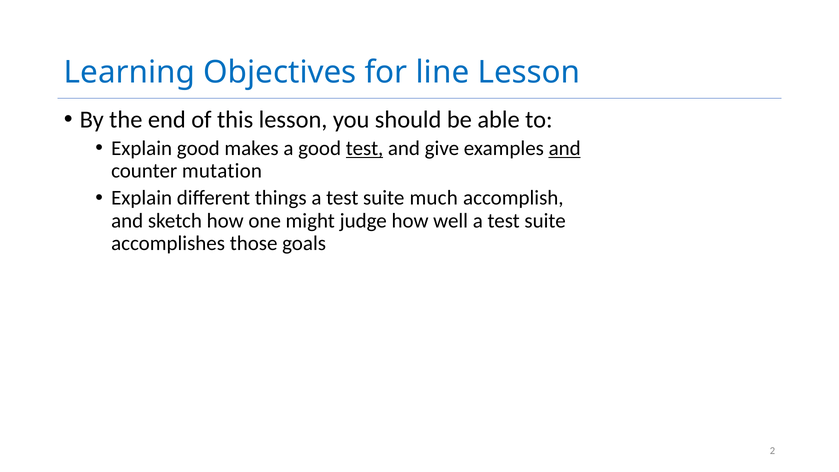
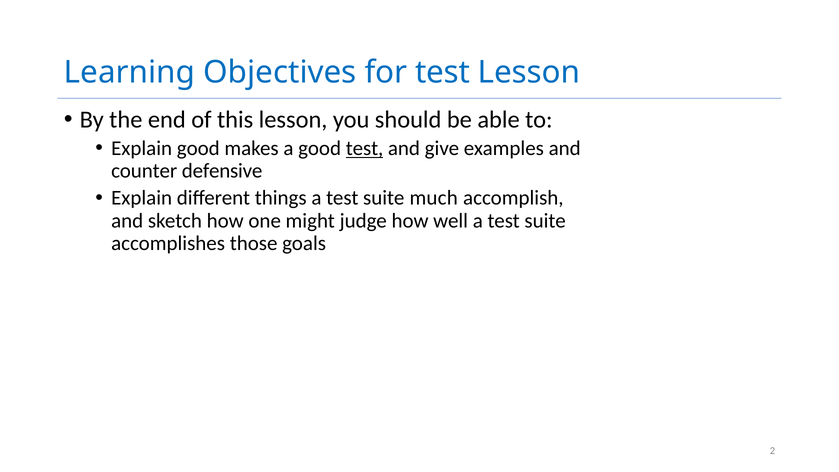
for line: line -> test (443, 72)
and underline: present -> none (565, 148)
mutation: mutation -> defensive (222, 171)
